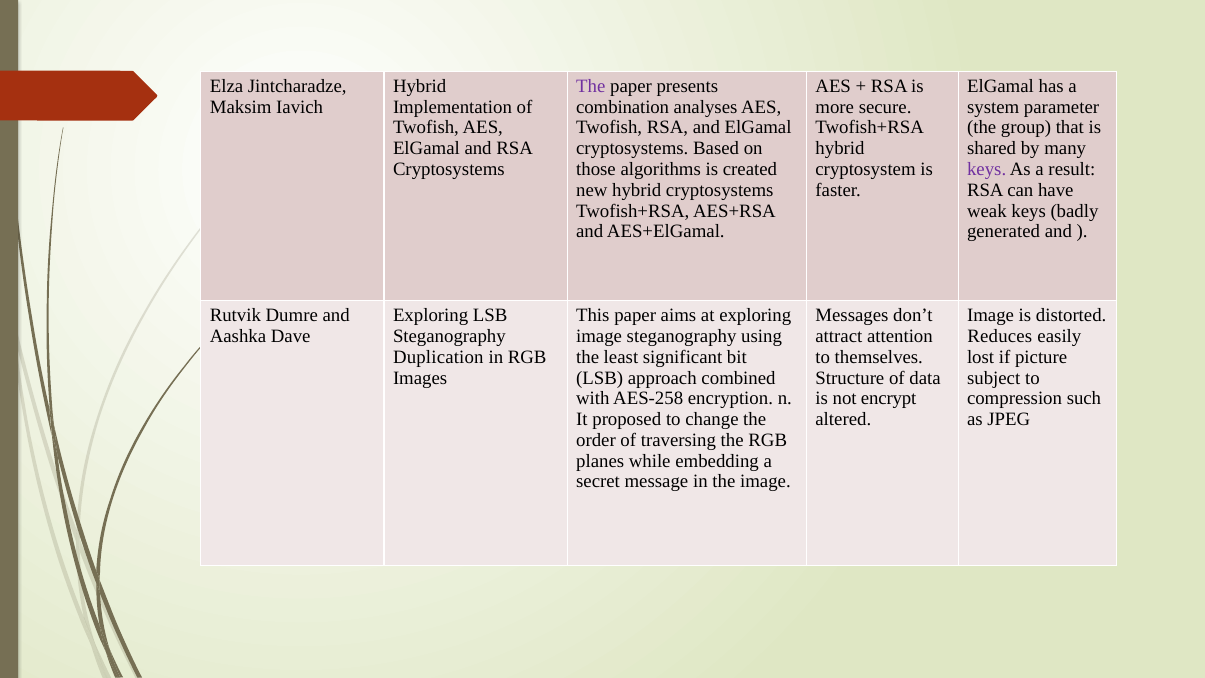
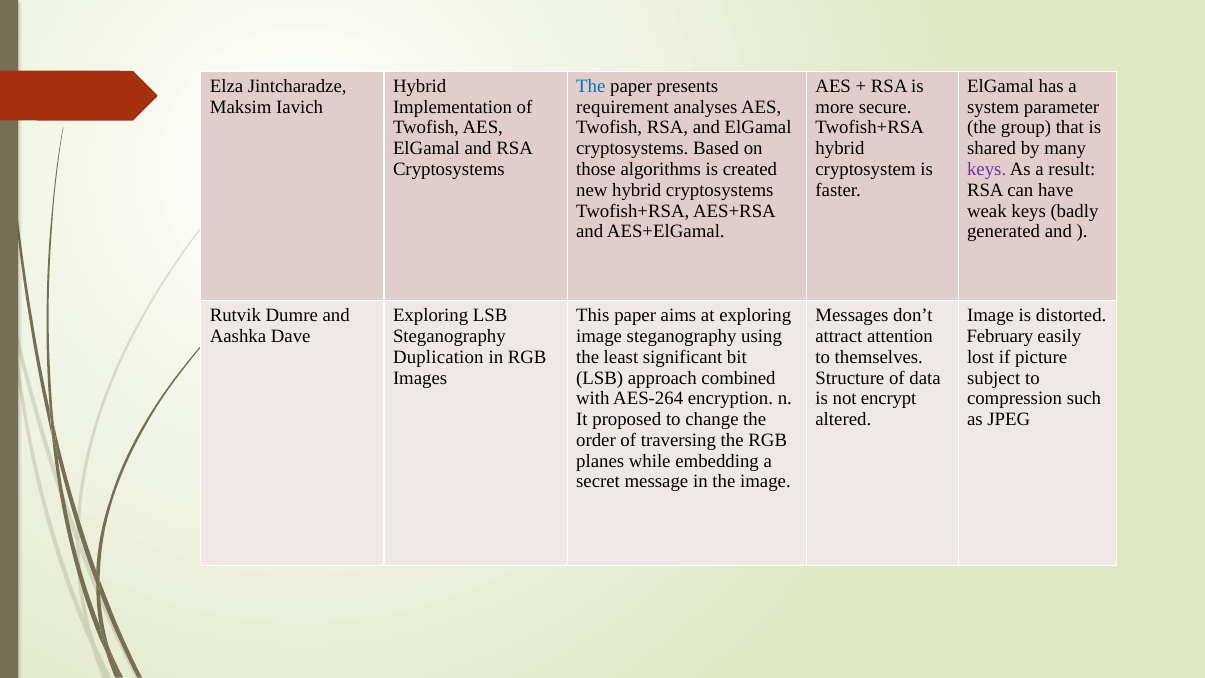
The colour: purple -> blue (591, 86)
combination: combination -> requirement (623, 107)
Reduces: Reduces -> February (1000, 336)
AES-258: AES-258 -> AES-264 (648, 398)
